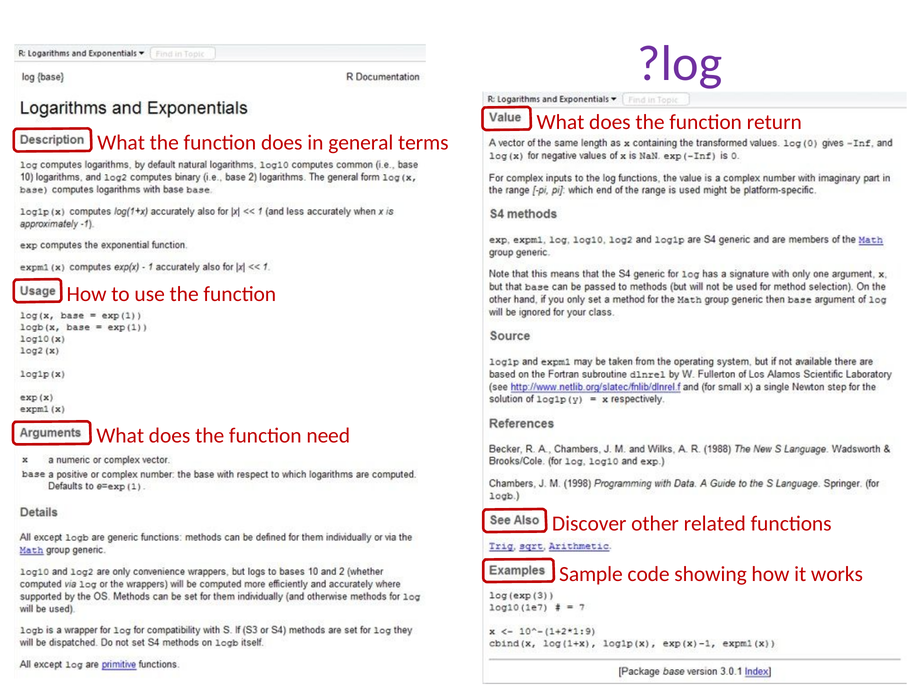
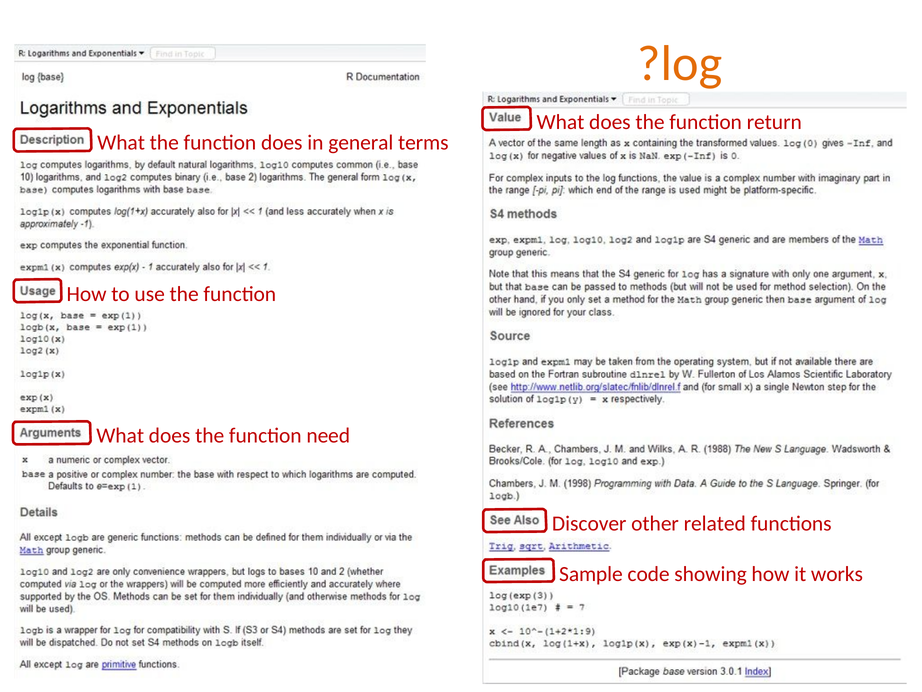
?log colour: purple -> orange (680, 64)
